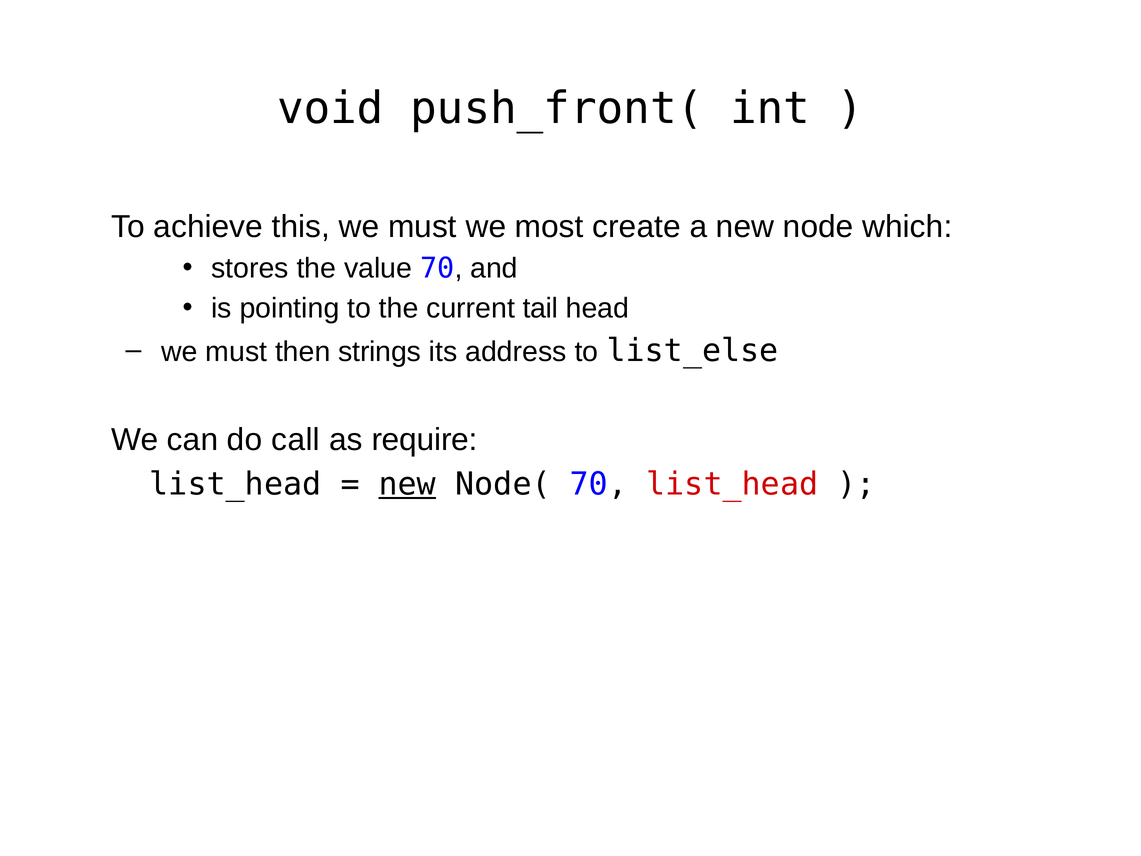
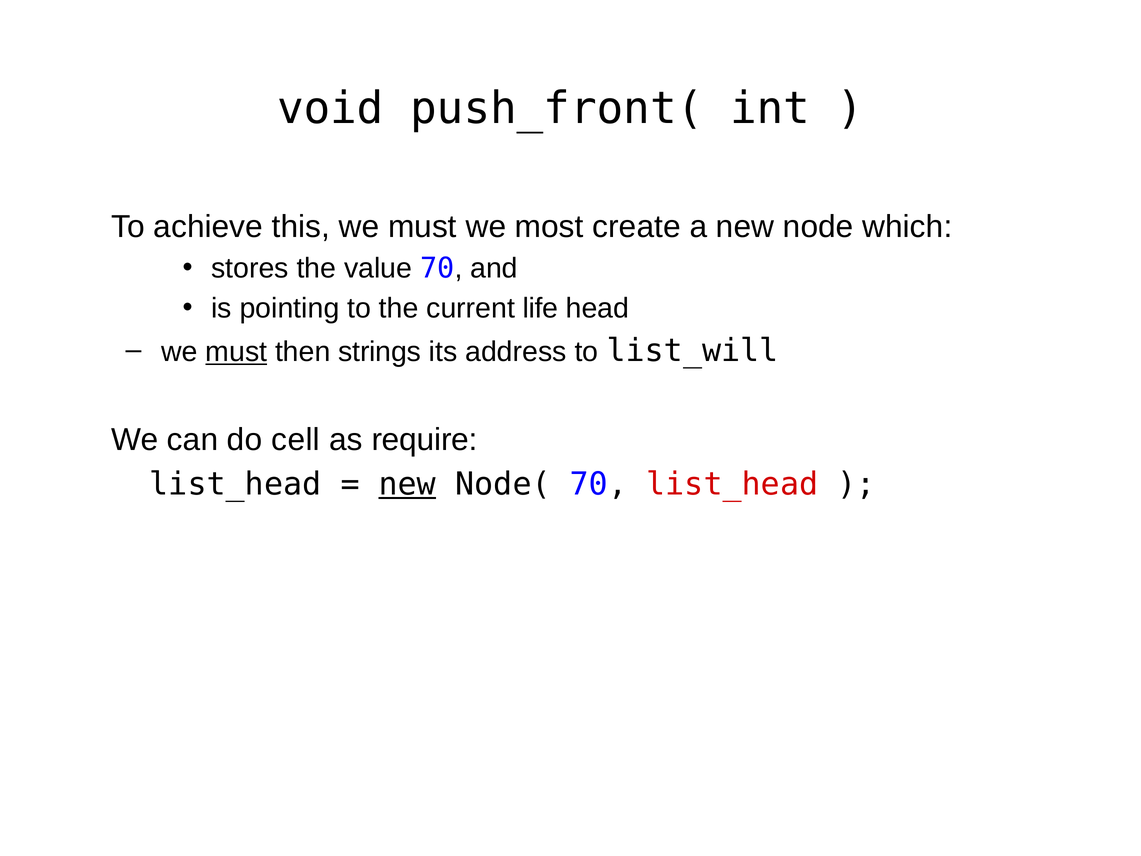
tail: tail -> life (540, 308)
must underline: none -> present (236, 352)
list_else: list_else -> list_will (693, 351)
call: call -> cell (296, 440)
